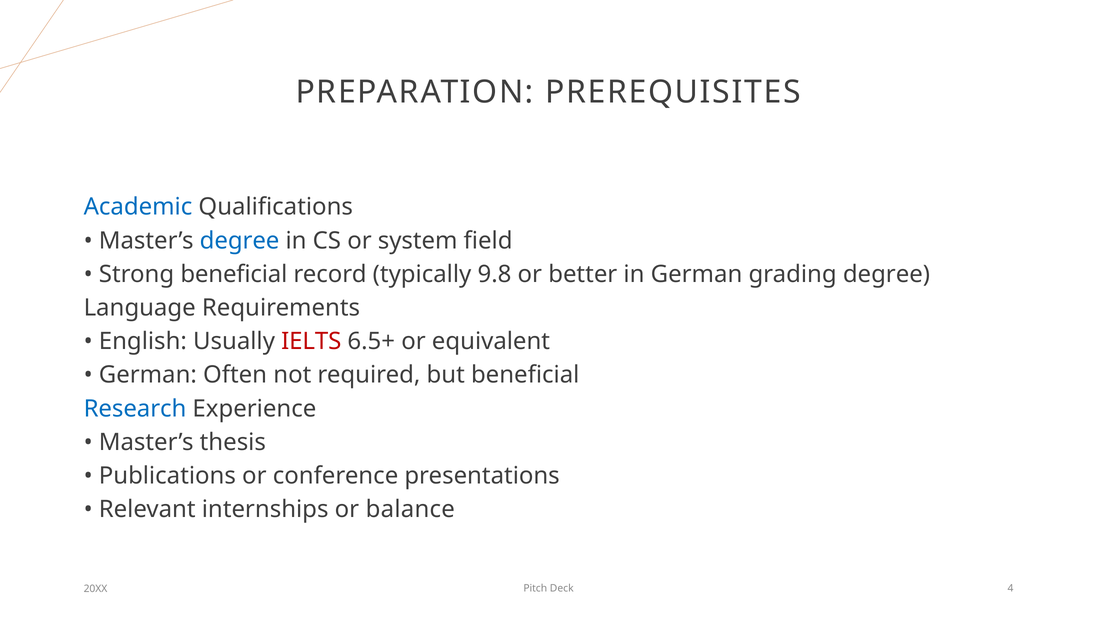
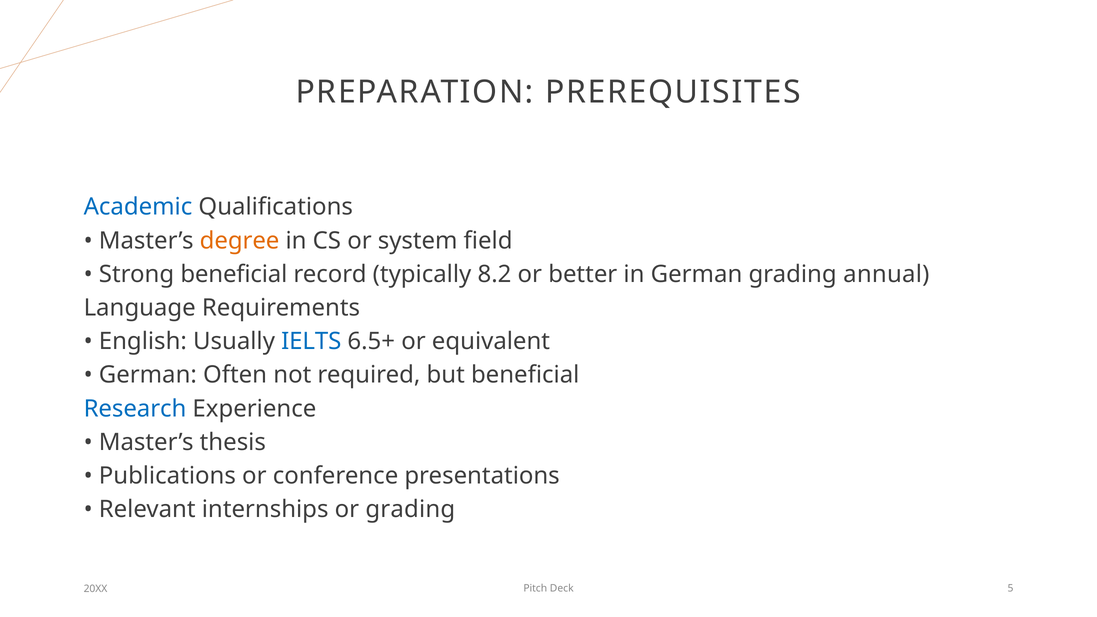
degree colour: blue -> orange (240, 241)
9.8: 9.8 -> 8.2 (495, 274)
grading degree: degree -> annual (886, 274)
IELTS colour: red -> blue (311, 341)
or balance: balance -> grading (410, 509)
4: 4 -> 5 (1011, 588)
